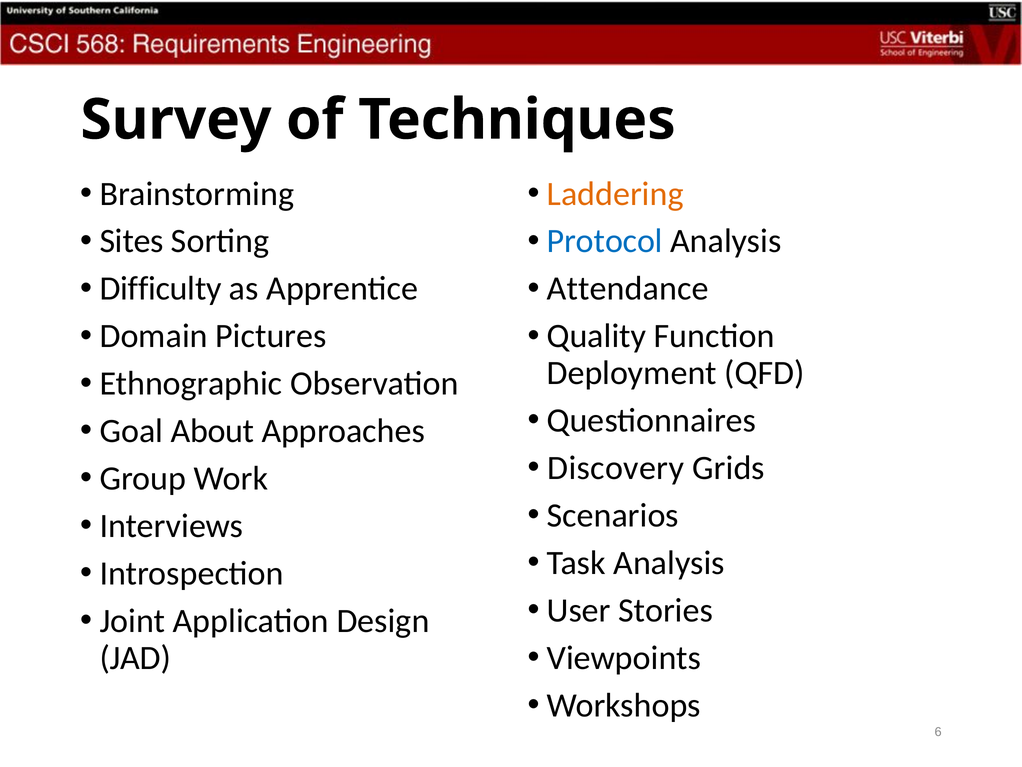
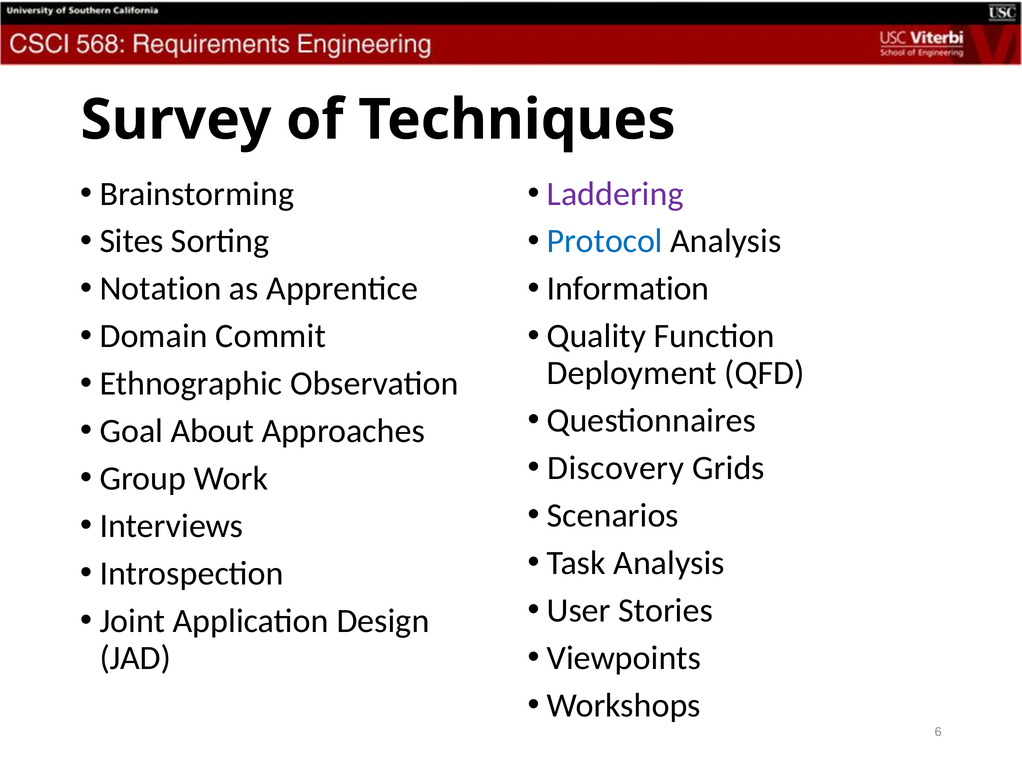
Laddering colour: orange -> purple (615, 194)
Difficulty: Difficulty -> Notation (161, 289)
Attendance: Attendance -> Information (628, 289)
Pictures: Pictures -> Commit (271, 336)
